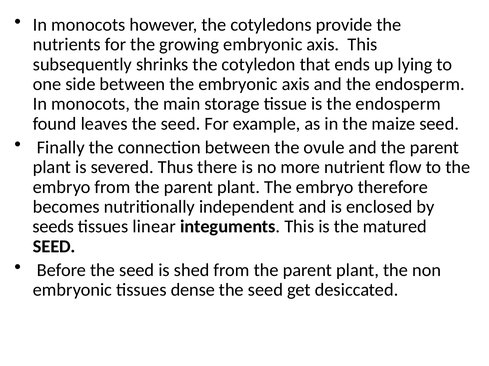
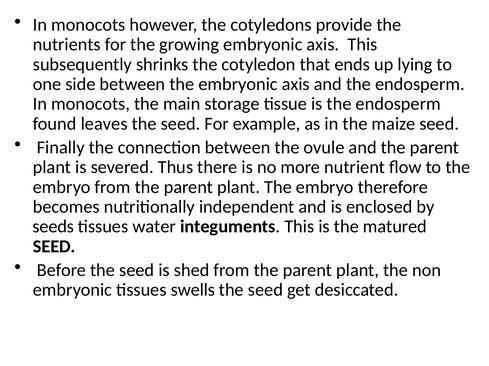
linear: linear -> water (154, 227)
dense: dense -> swells (193, 290)
